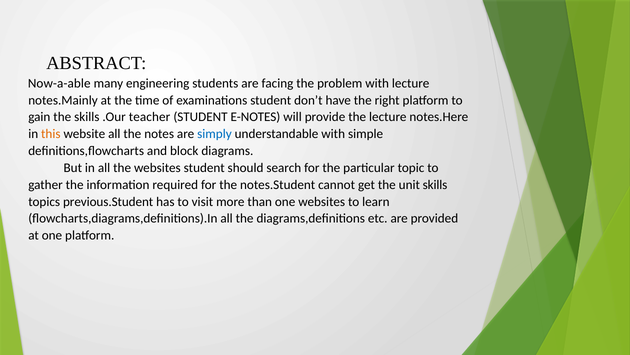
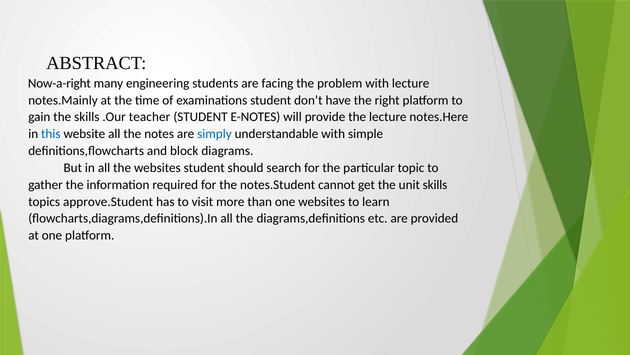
Now-a-able: Now-a-able -> Now-a-right (59, 83)
this colour: orange -> blue (51, 134)
previous.Student: previous.Student -> approve.Student (108, 201)
